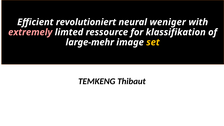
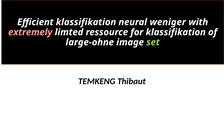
Efficient revolutioniert: revolutioniert -> klassifikation (86, 22)
large-mehr: large-mehr -> large-ohne (90, 42)
set colour: yellow -> light green (153, 42)
